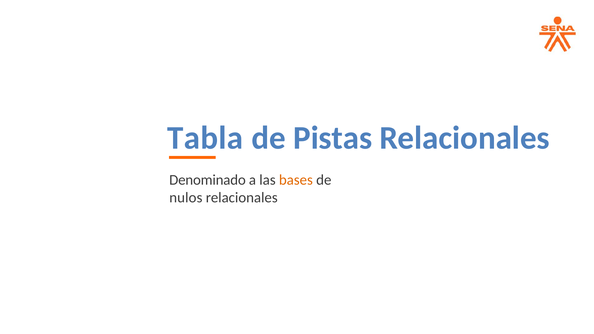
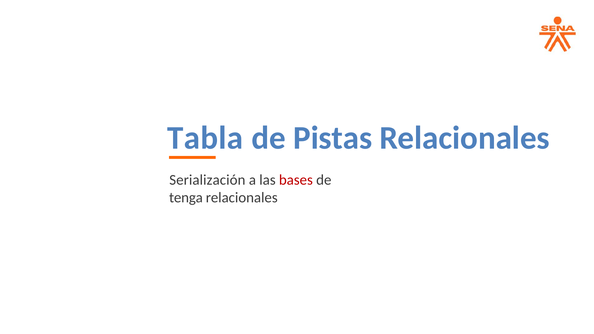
Denominado: Denominado -> Serialización (207, 180)
bases colour: orange -> red (296, 180)
nulos: nulos -> tenga (186, 198)
